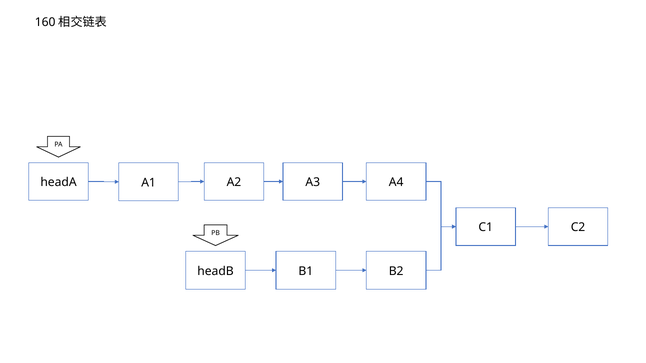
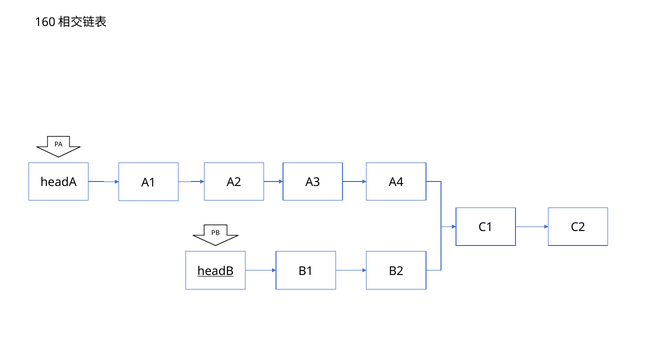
headB underline: none -> present (216, 271)
